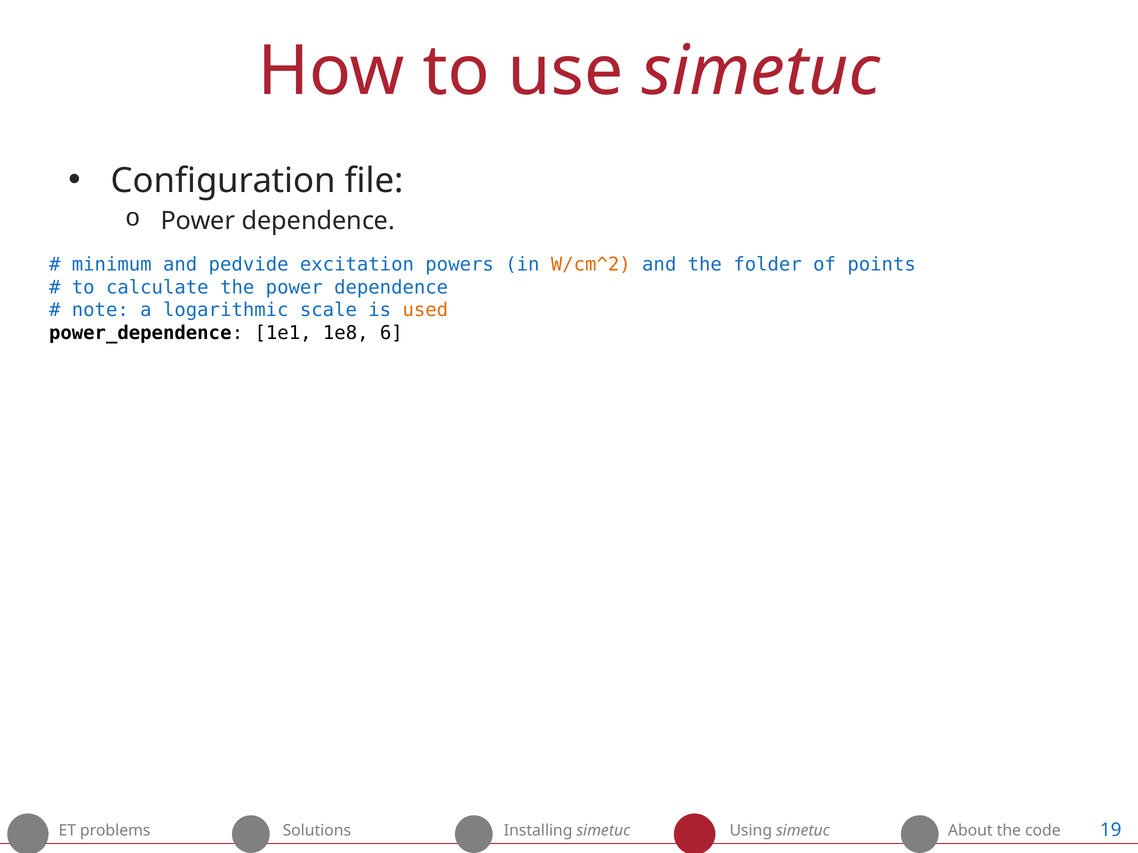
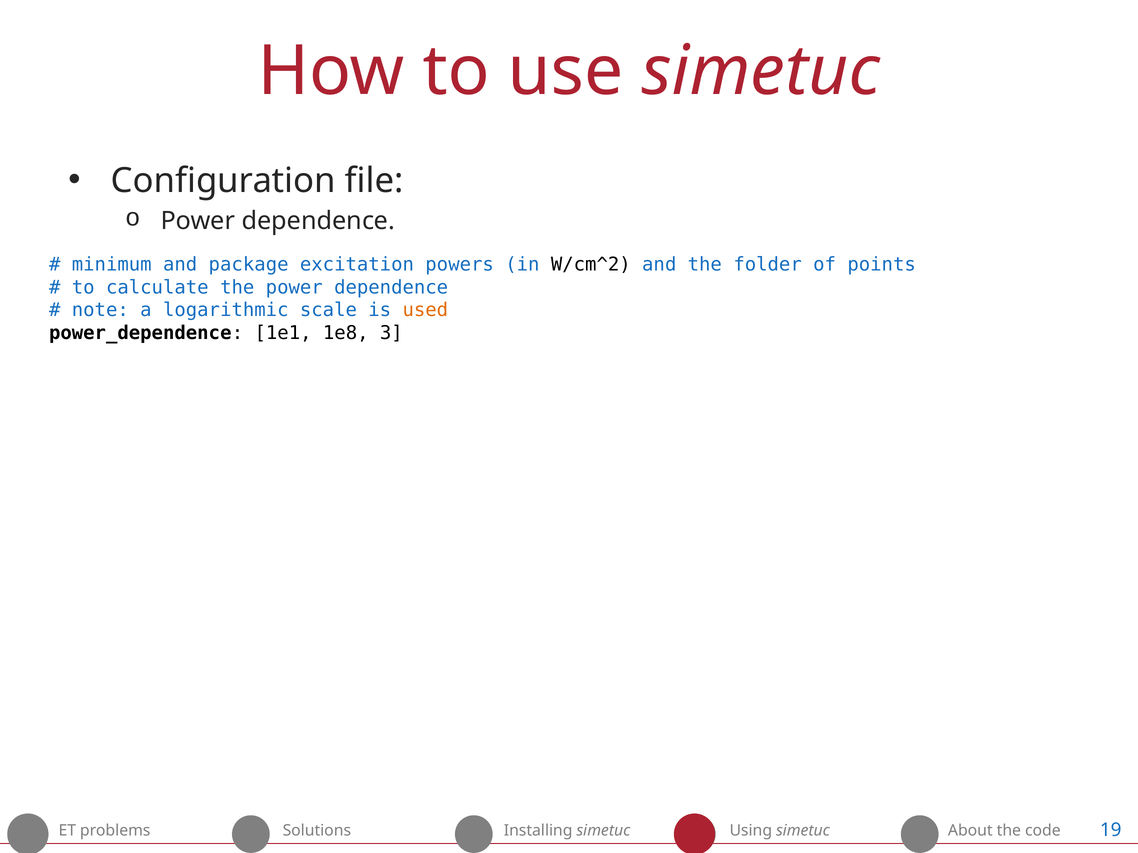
pedvide: pedvide -> package (249, 265)
W/cm^2 colour: orange -> black (591, 265)
6: 6 -> 3 (391, 333)
